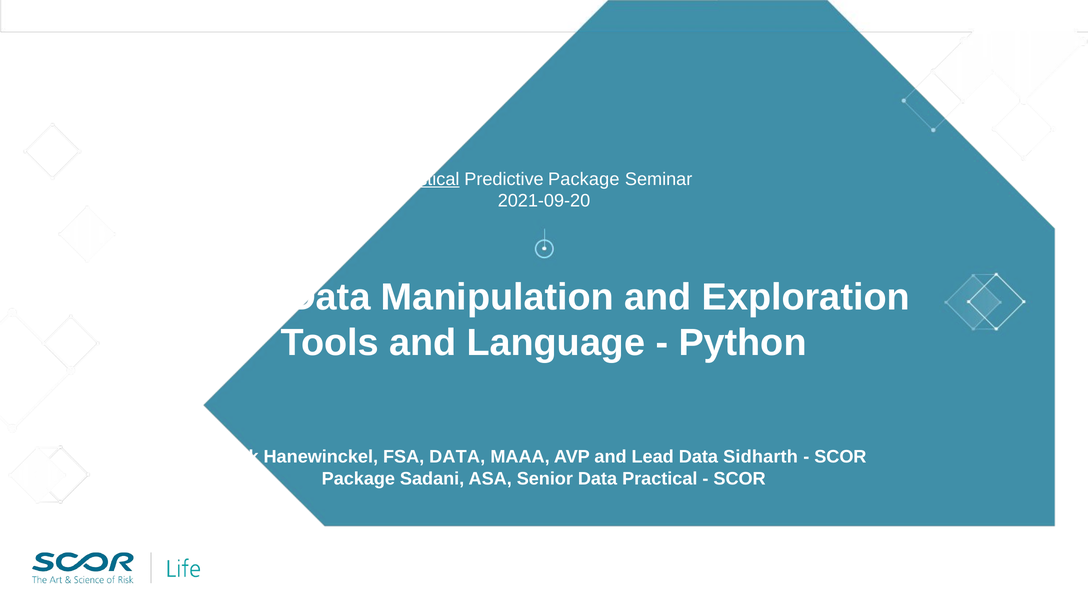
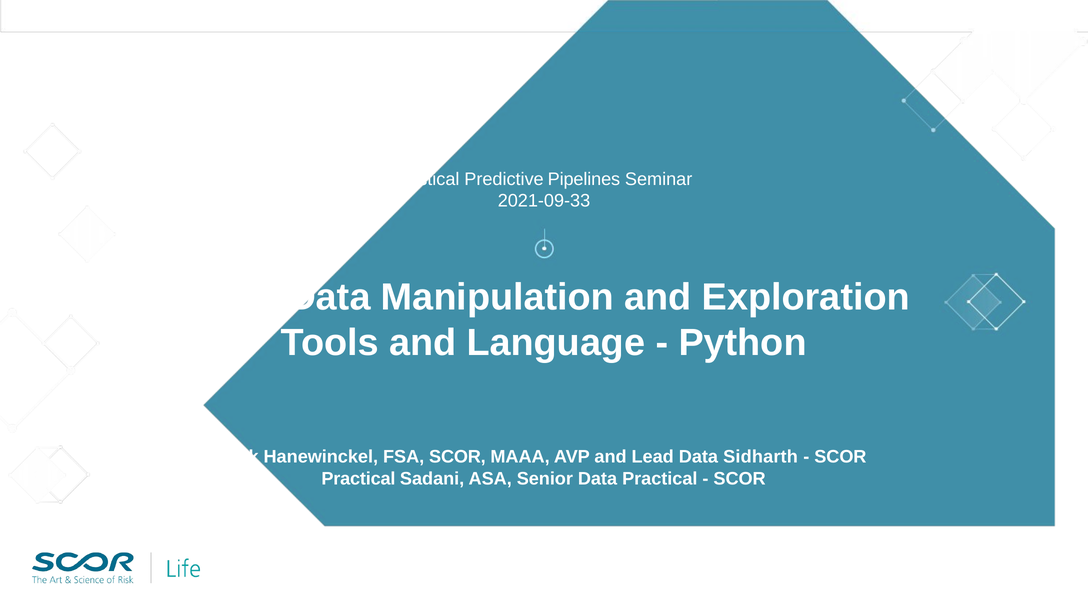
Practical underline: present -> none (425, 179)
Predictive Package: Package -> Pipelines (584, 179)
2021-09-20: 2021-09-20 -> 2021-09-33 (544, 201)
FSA DATA: DATA -> SCOR (457, 457)
Package: Package -> Practical (358, 479)
